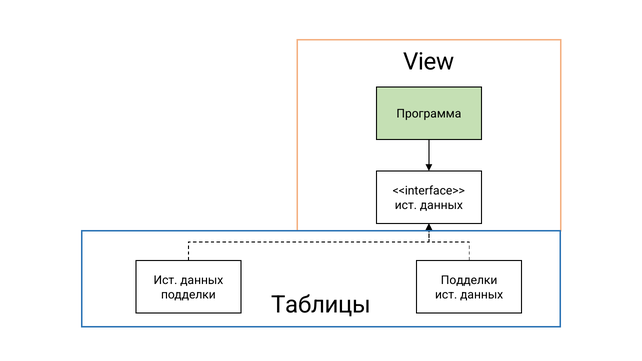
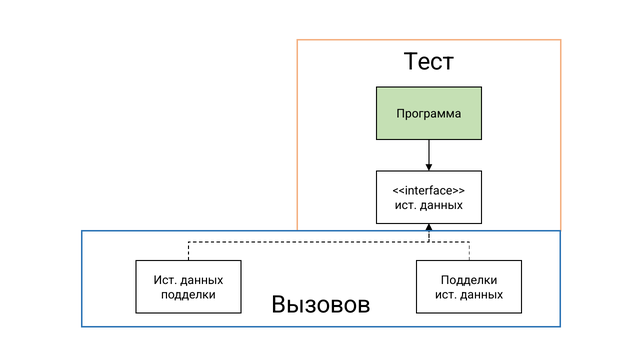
View: View -> Тест (429, 62)
Таблицы: Таблицы -> Вызовов (321, 305)
